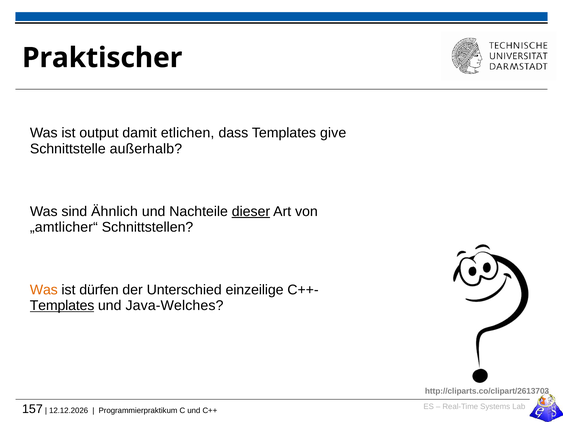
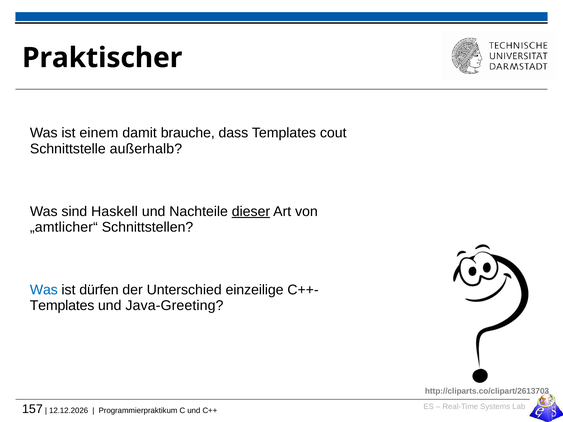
output: output -> einem (99, 133)
etlichen: etlichen -> brauche (188, 133)
give: give -> cout (333, 133)
Ähnlich: Ähnlich -> Haskell (114, 212)
Was colour: orange -> blue (44, 290)
Templates underline: present -> none (62, 306)
Java-Welches: Java-Welches -> Java-Greeting (174, 306)
